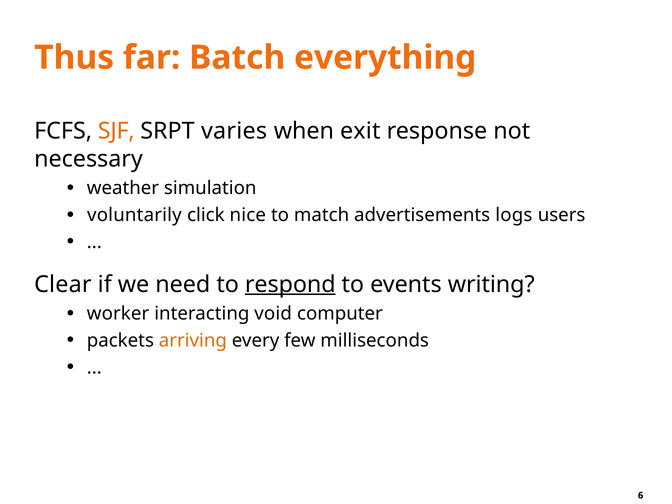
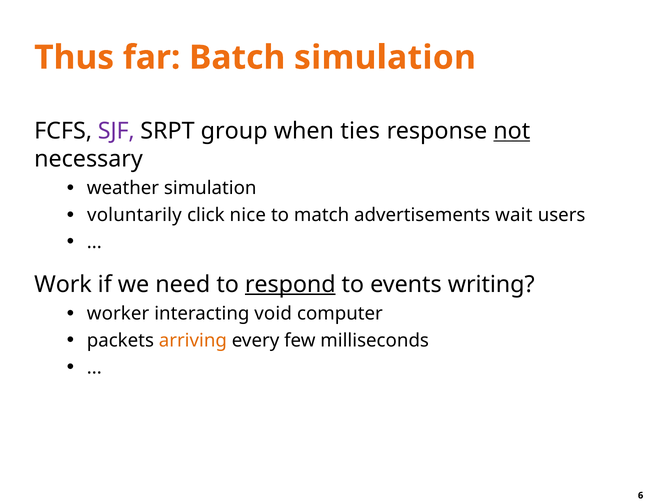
Batch everything: everything -> simulation (385, 58)
SJF colour: orange -> purple (116, 131)
varies: varies -> group (234, 131)
exit: exit -> ties (360, 131)
not underline: none -> present (512, 131)
logs: logs -> wait (514, 215)
Clear: Clear -> Work (63, 284)
